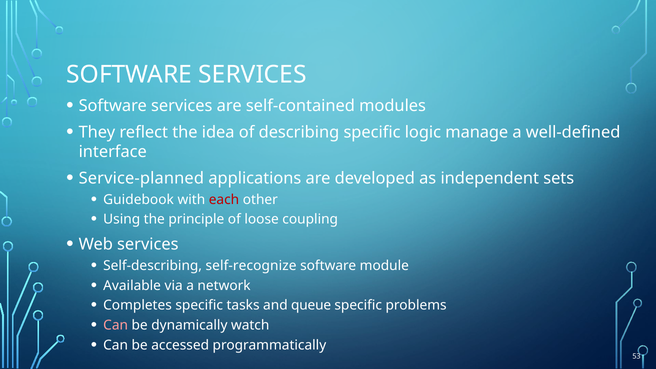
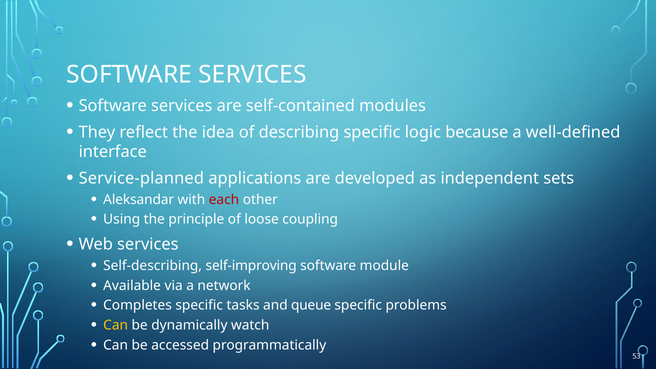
manage: manage -> because (477, 132)
Guidebook: Guidebook -> Aleksandar (139, 200)
self-recognize: self-recognize -> self-improving (251, 266)
Can colour: pink -> yellow (116, 325)
